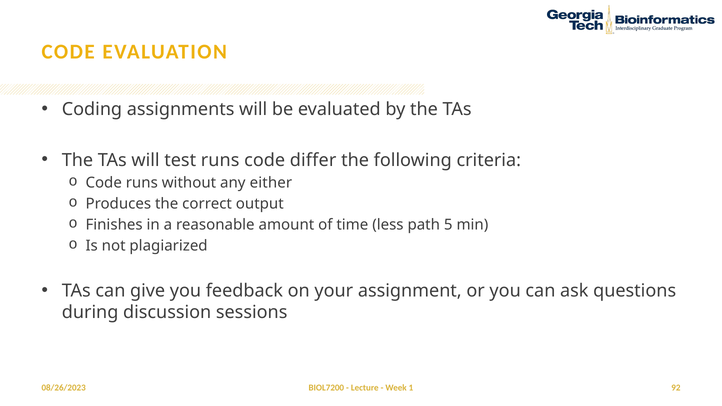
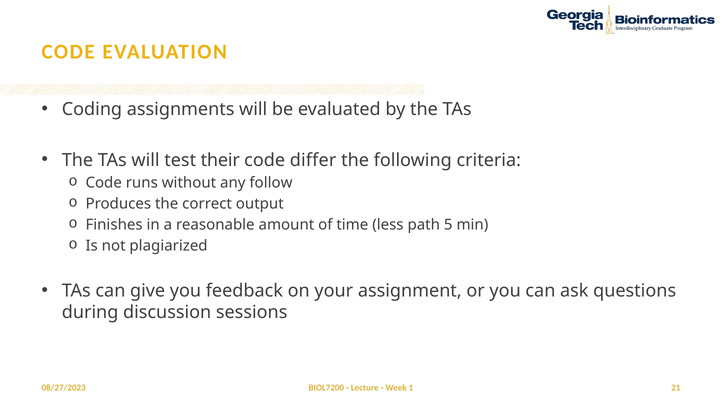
test runs: runs -> their (220, 160)
either: either -> follow (271, 183)
92: 92 -> 21 (676, 388)
08/26/2023: 08/26/2023 -> 08/27/2023 (64, 388)
